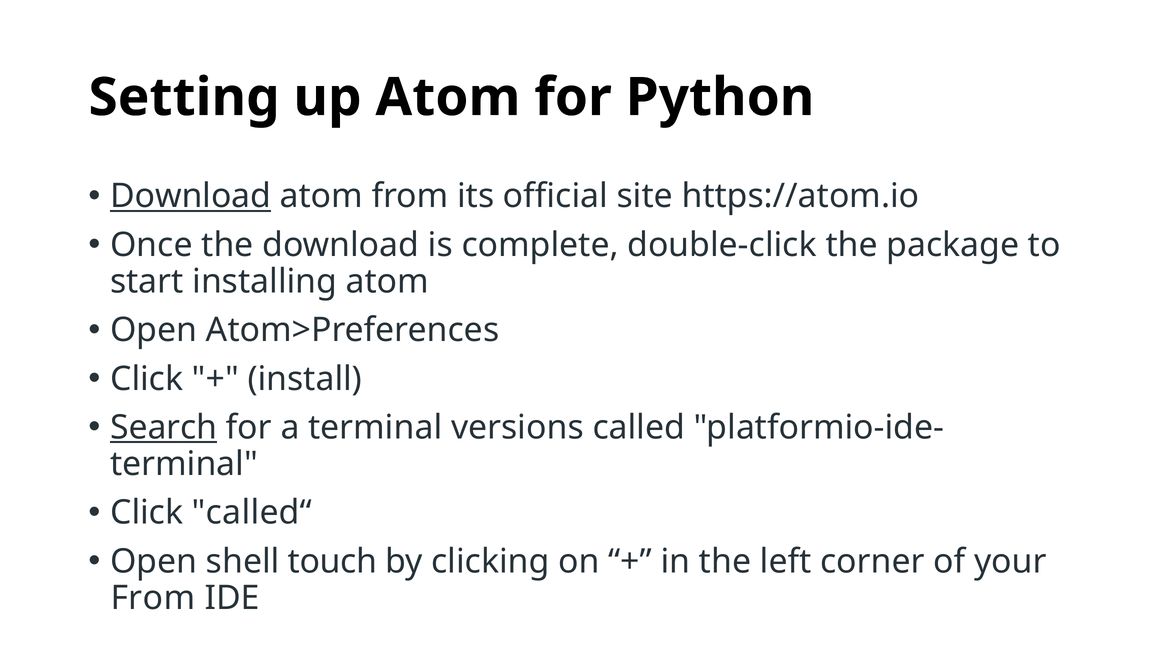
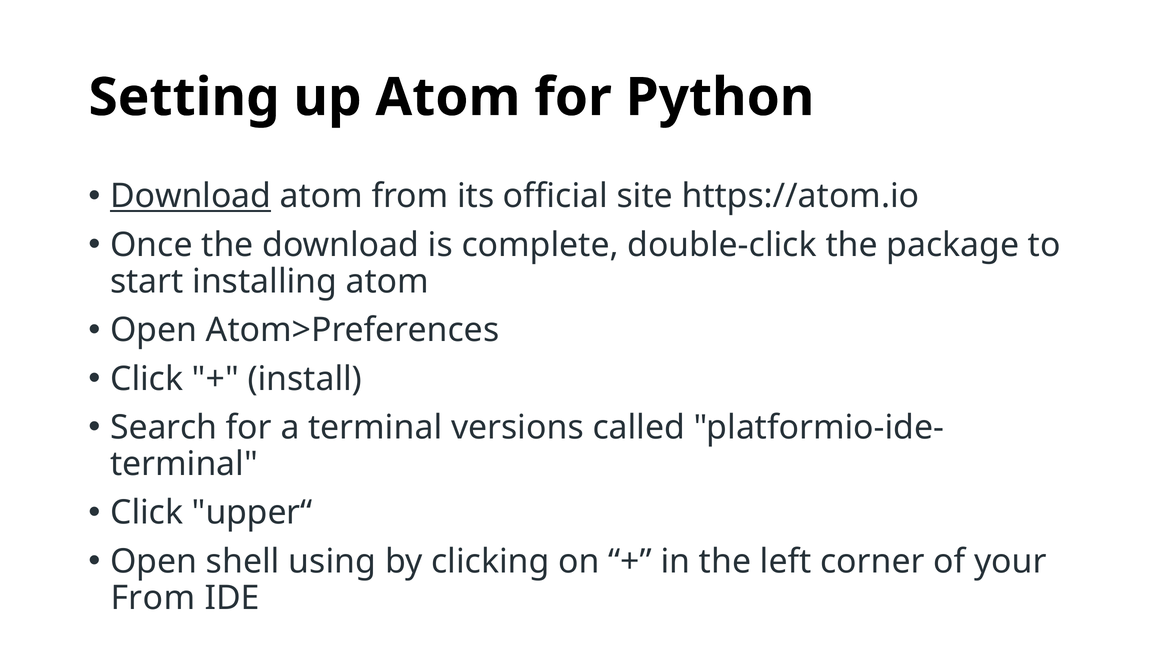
Search underline: present -> none (164, 427)
called“: called“ -> upper“ (252, 512)
touch: touch -> using (332, 561)
